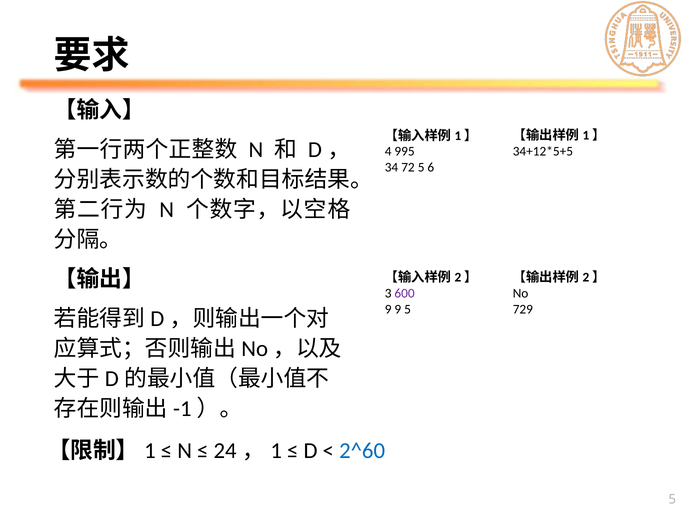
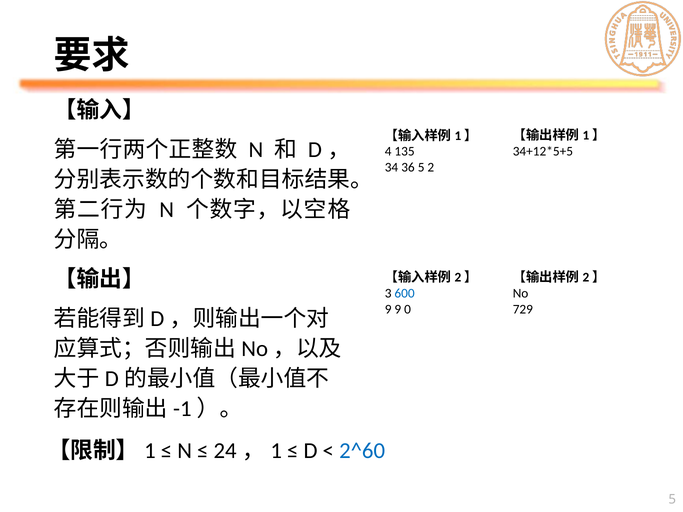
995: 995 -> 135 (405, 152)
72: 72 -> 36 (408, 168)
6: 6 -> 2 (431, 168)
600 colour: purple -> blue (405, 293)
9 5: 5 -> 0 (408, 309)
